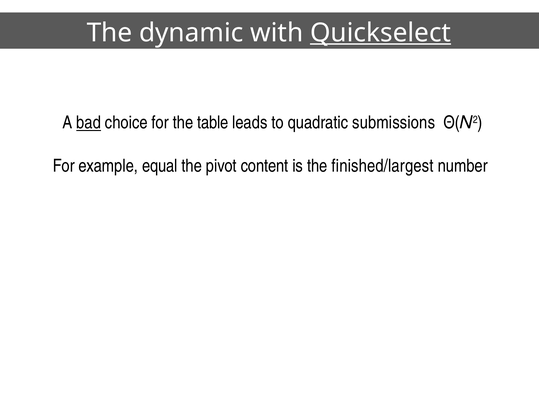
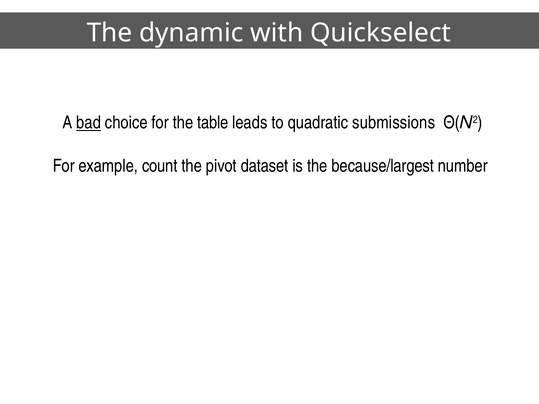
Quickselect underline: present -> none (381, 33)
equal: equal -> count (160, 166)
content: content -> dataset (265, 166)
finished/largest: finished/largest -> because/largest (383, 166)
